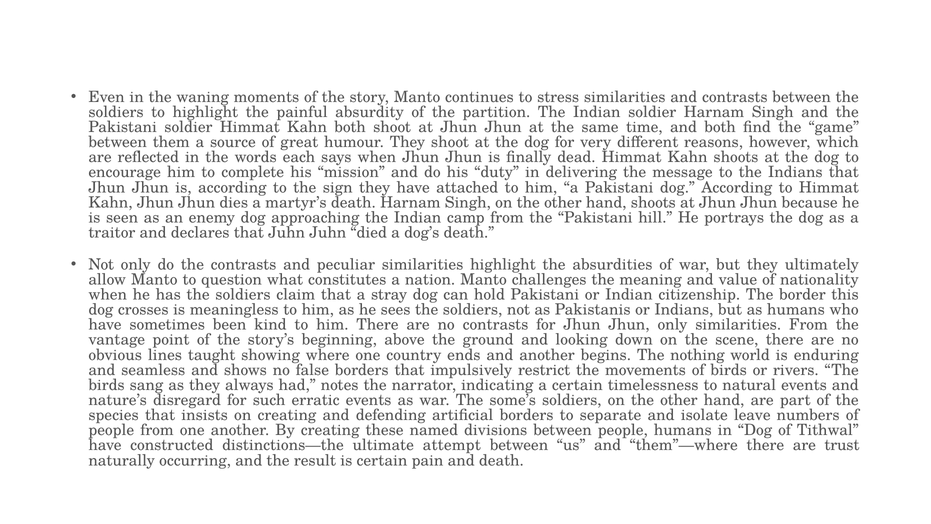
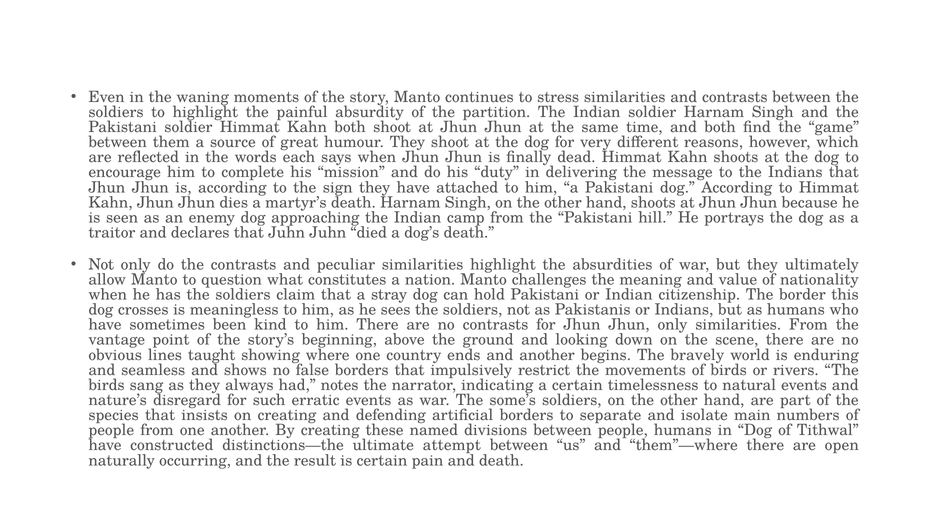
nothing: nothing -> bravely (697, 355)
leave: leave -> main (752, 415)
trust: trust -> open (842, 445)
